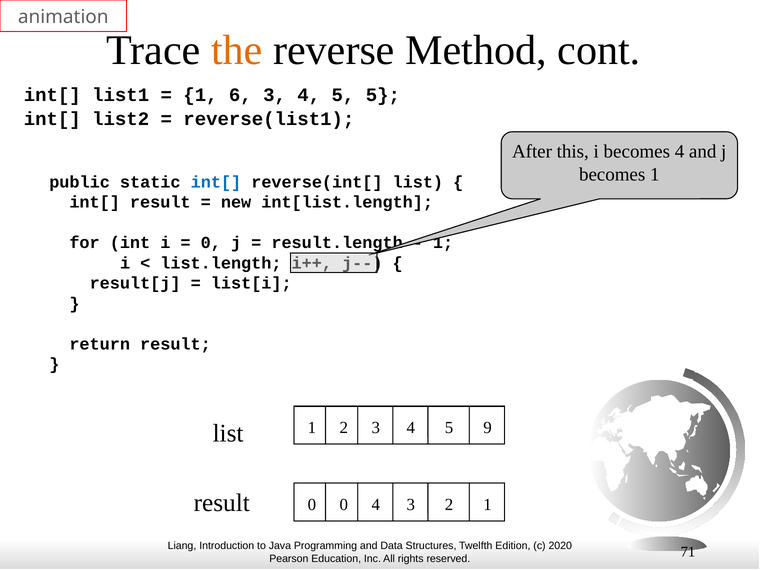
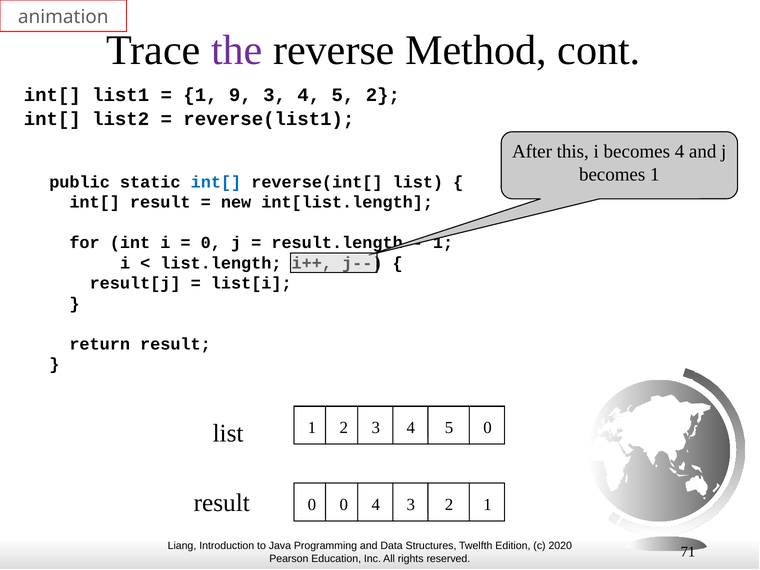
the colour: orange -> purple (237, 50)
6: 6 -> 9 (240, 95)
5 5: 5 -> 2 (383, 95)
5 9: 9 -> 0 (487, 428)
